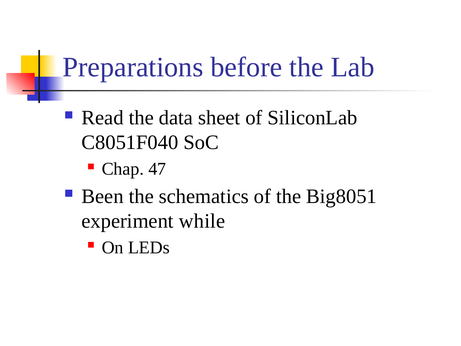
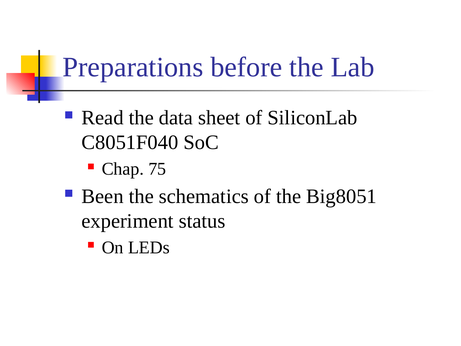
47: 47 -> 75 (157, 169)
while: while -> status (202, 221)
